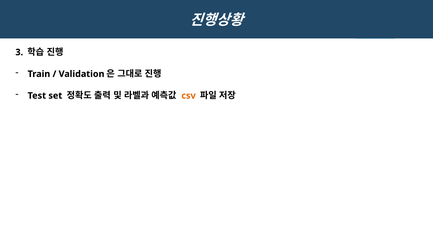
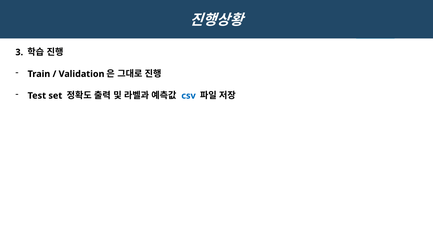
csv colour: orange -> blue (189, 95)
